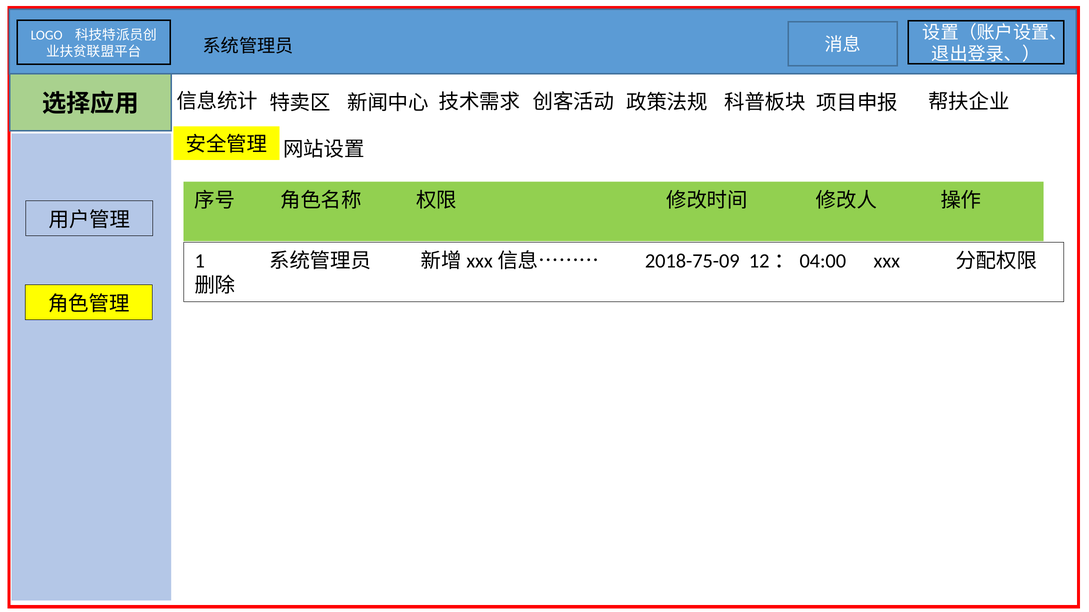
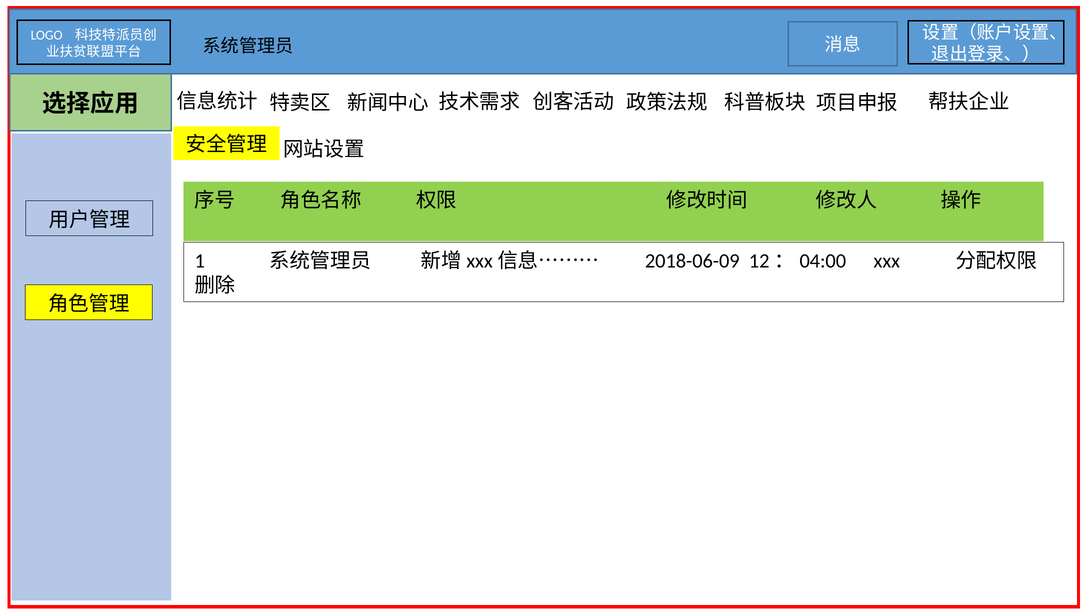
2018-75-09: 2018-75-09 -> 2018-06-09 (692, 261)
